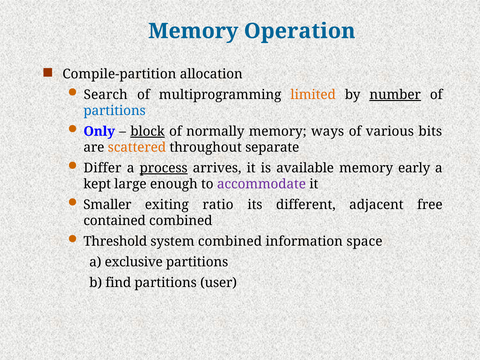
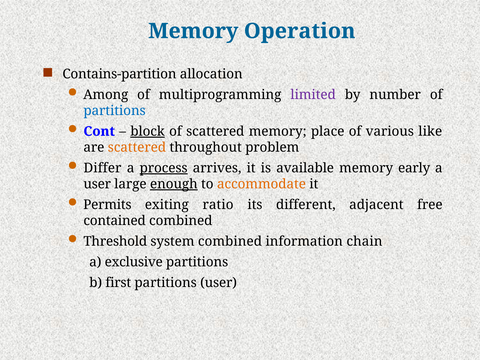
Compile-partition: Compile-partition -> Contains-partition (119, 74)
Search: Search -> Among (106, 95)
limited colour: orange -> purple (313, 95)
number underline: present -> none (395, 95)
Only: Only -> Cont (99, 131)
of normally: normally -> scattered (215, 131)
ways: ways -> place (328, 131)
bits: bits -> like (430, 131)
separate: separate -> problem (272, 147)
kept: kept -> user (97, 184)
enough underline: none -> present (174, 184)
accommodate colour: purple -> orange (261, 184)
Smaller: Smaller -> Permits (107, 205)
space: space -> chain (364, 241)
find: find -> first (118, 283)
